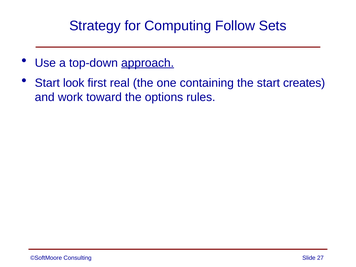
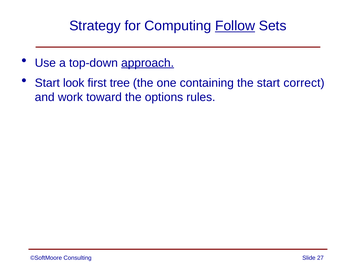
Follow underline: none -> present (235, 26)
real: real -> tree (120, 83)
creates: creates -> correct (304, 83)
